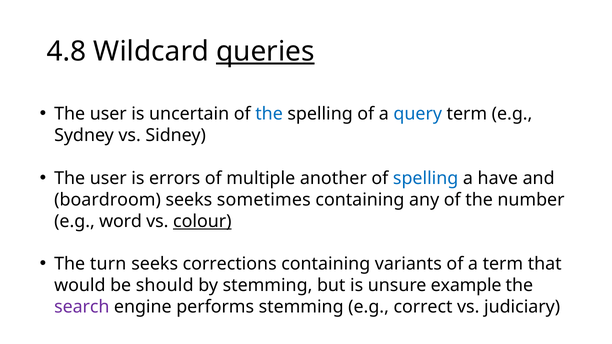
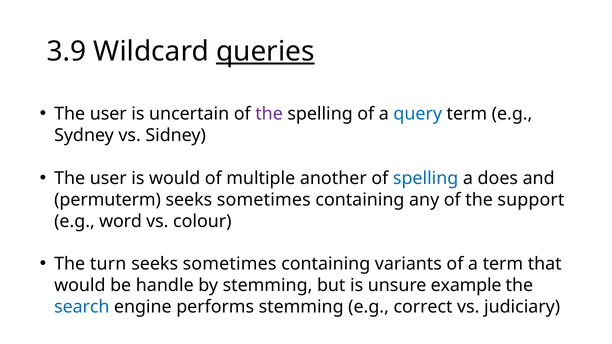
4.8: 4.8 -> 3.9 (66, 51)
the colour: blue -> purple (269, 114)
is errors: errors -> would (175, 178)
have: have -> does (498, 178)
boardroom: boardroom -> permuterm (108, 200)
number: number -> support (531, 200)
colour underline: present -> none (202, 221)
corrections: corrections -> sometimes (230, 264)
should: should -> handle (165, 286)
search colour: purple -> blue (82, 307)
